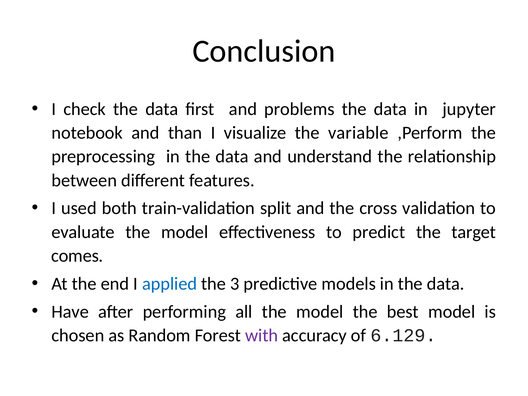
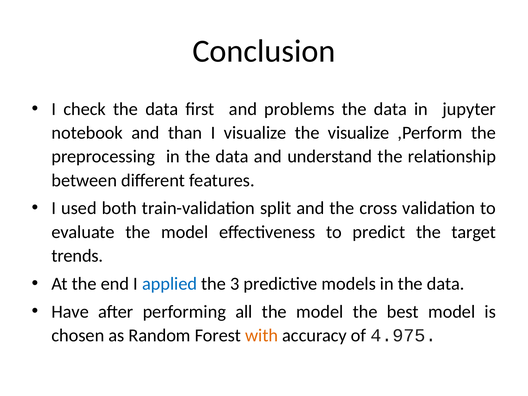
the variable: variable -> visualize (359, 133)
comes: comes -> trends (77, 256)
with colour: purple -> orange (262, 335)
6.129: 6.129 -> 4.975 (403, 335)
